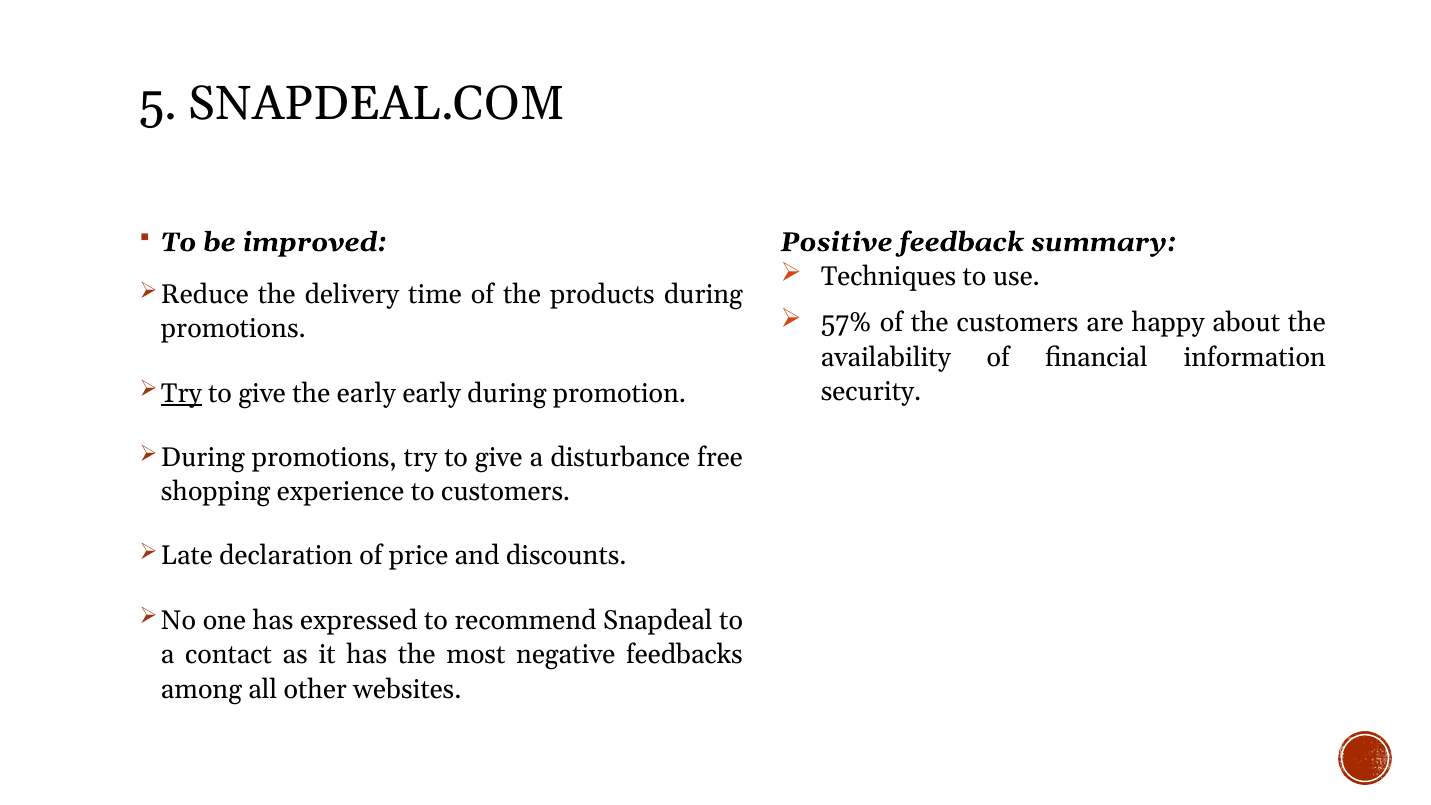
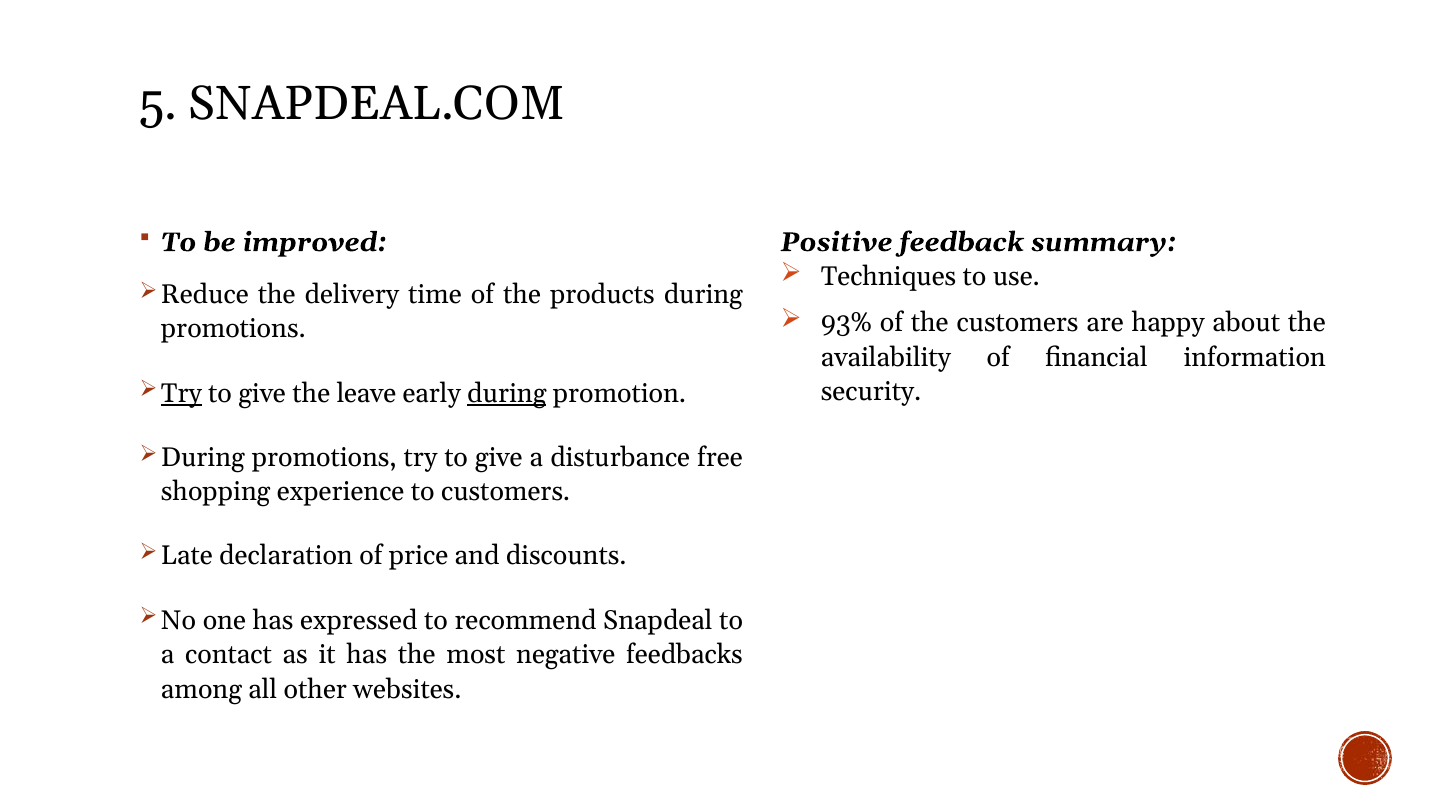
57%: 57% -> 93% (847, 323)
the early: early -> leave (367, 393)
during underline: none -> present (507, 393)
